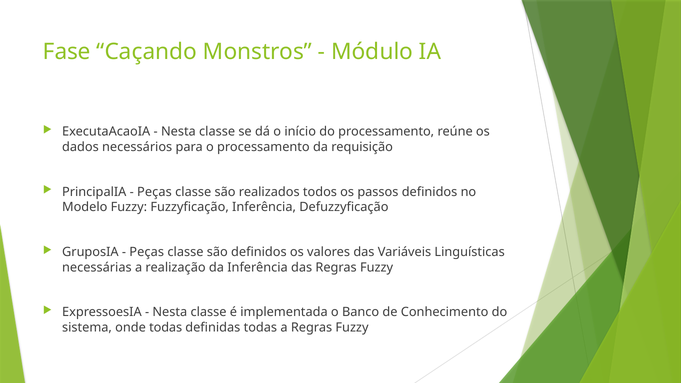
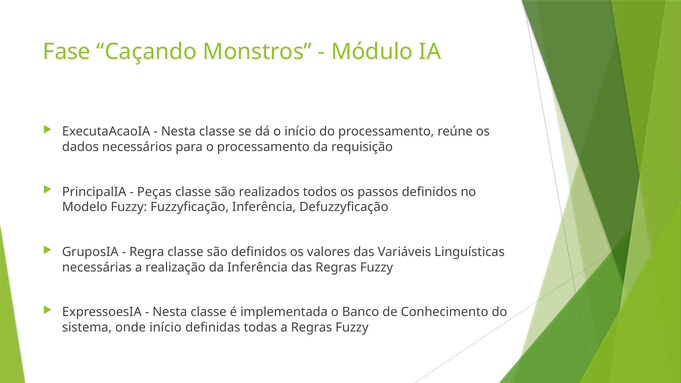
Peças: Peças -> Regra (147, 252)
onde todas: todas -> início (166, 328)
